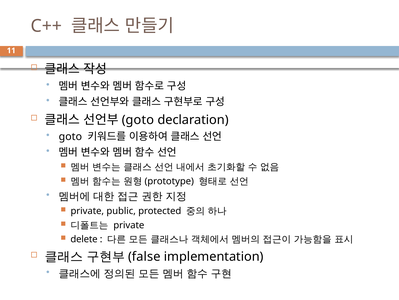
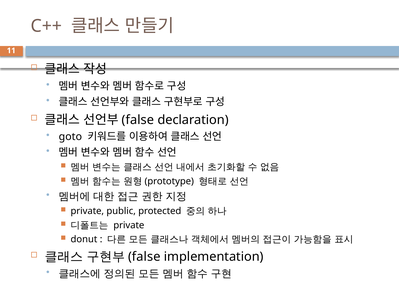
goto: goto -> false (138, 120)
delete: delete -> donut (84, 239)
